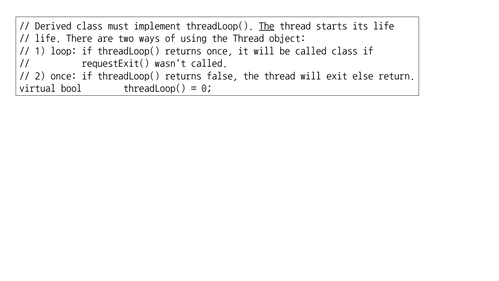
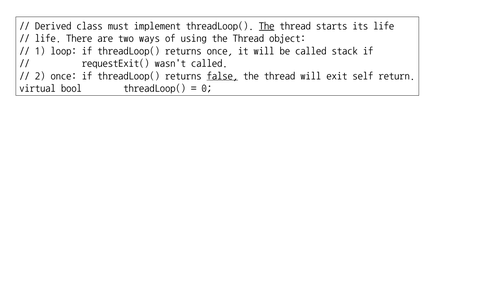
called class: class -> stack (345, 51)
false underline: none -> present (222, 76)
else: else -> self (363, 76)
